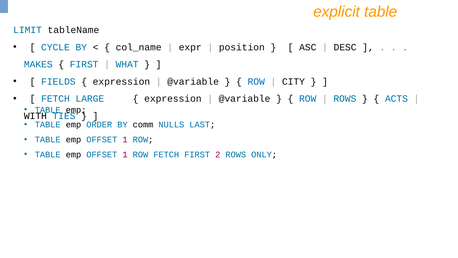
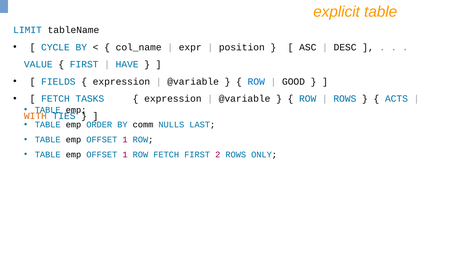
MAKES: MAKES -> VALUE (38, 64)
WHAT: WHAT -> HAVE (127, 64)
CITY: CITY -> GOOD (293, 82)
LARGE: LARGE -> TASKS (90, 99)
WITH colour: black -> orange (35, 116)
